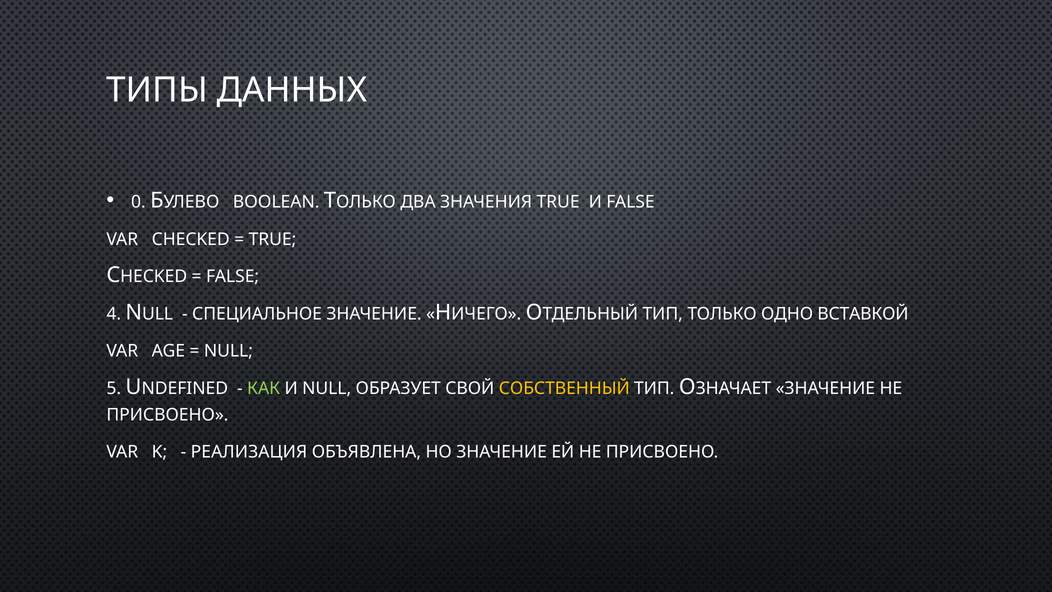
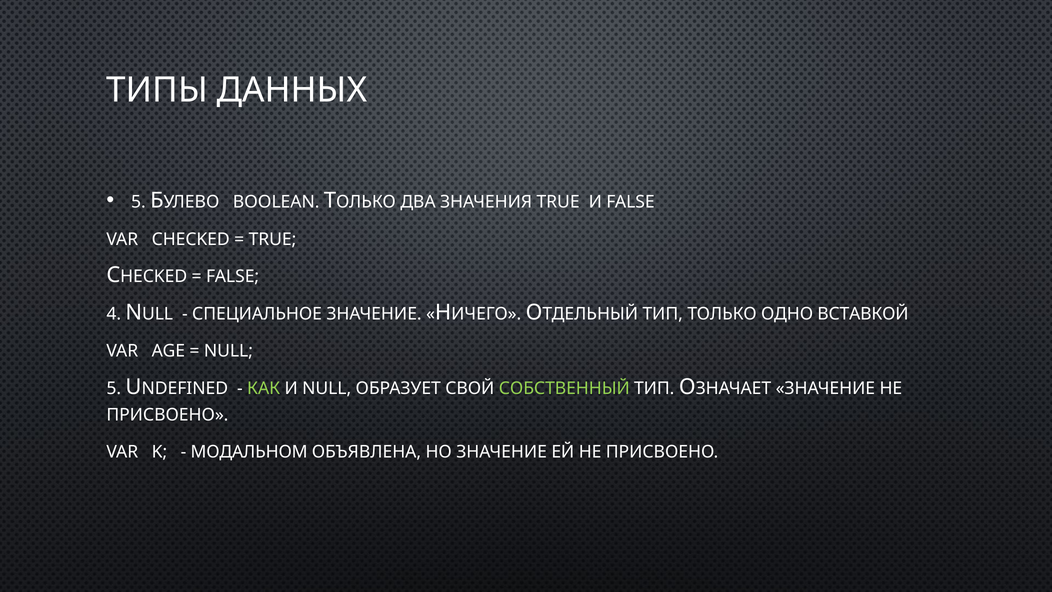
0: 0 -> 5 (138, 202)
СОБСТВЕННЫЙ colour: yellow -> light green (564, 388)
РЕАЛИЗАЦИЯ: РЕАЛИЗАЦИЯ -> МОДАЛЬНОМ (249, 452)
